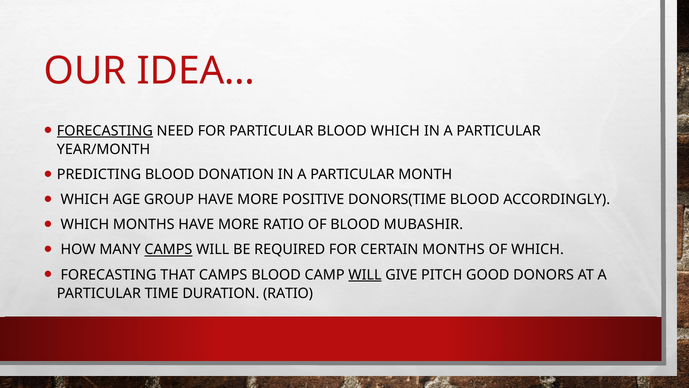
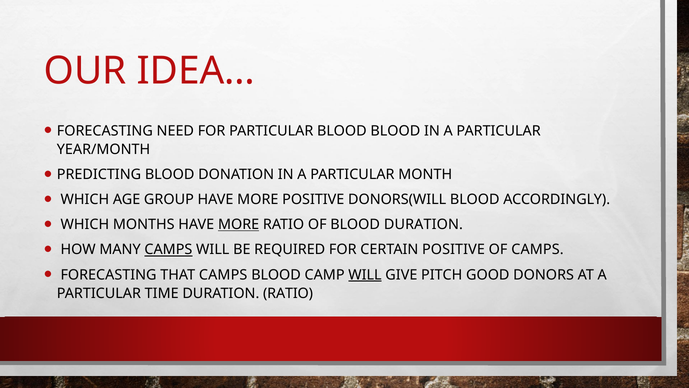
FORECASTING underline: present -> none (105, 131)
BLOOD WHICH: WHICH -> BLOOD (395, 131)
DONORS(TIME: DONORS(TIME -> DONORS(WILL (397, 199)
MORE underline: none -> present (239, 224)
BLOOD MUBASHIR: MUBASHIR -> DURATION (423, 224)
CERTAIN MONTHS: MONTHS -> POSITIVE (453, 249)
OF WHICH: WHICH -> CAMPS (537, 249)
